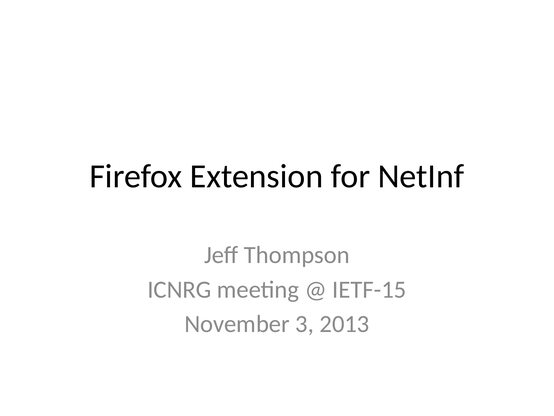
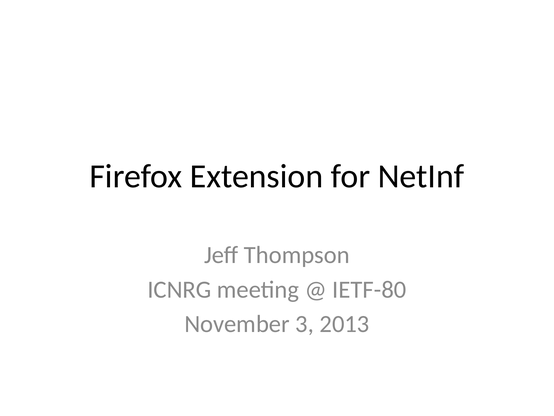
IETF-15: IETF-15 -> IETF-80 (369, 289)
